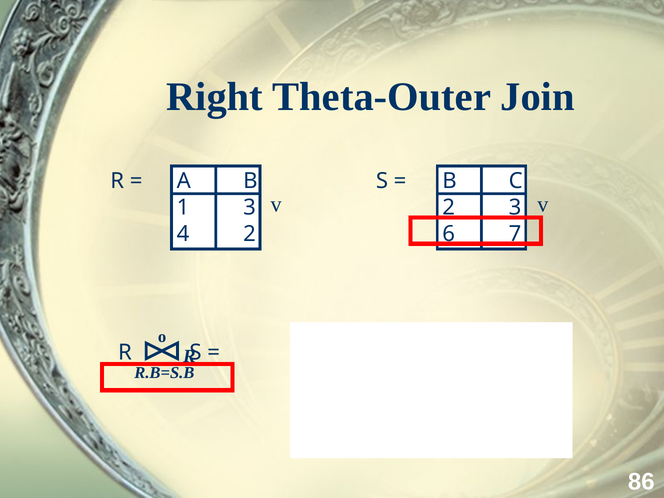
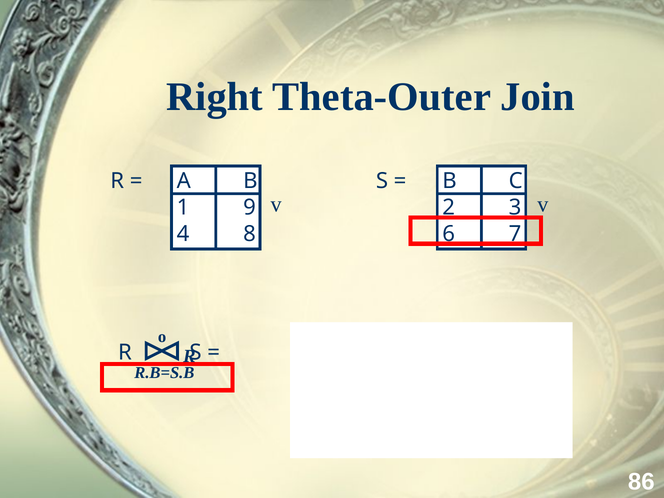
1 3: 3 -> 9 (249, 208)
4 2: 2 -> 8 (249, 234)
